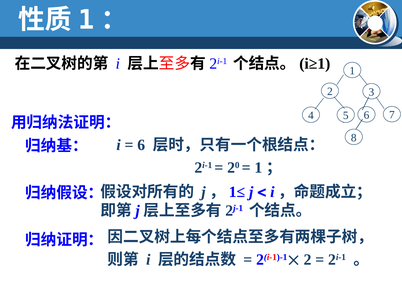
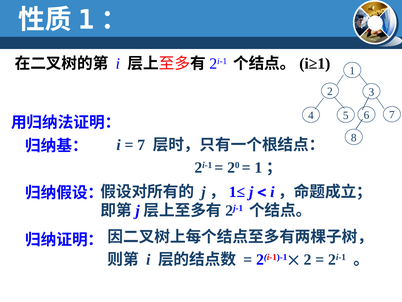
6: 6 -> 7 (141, 145)
